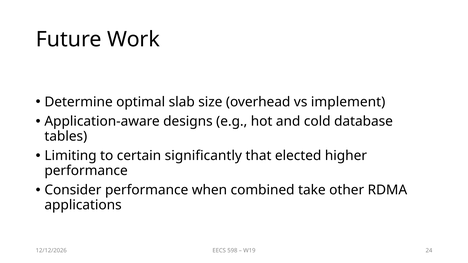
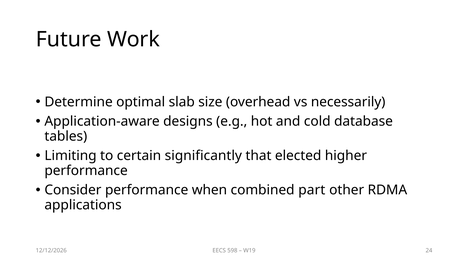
implement: implement -> necessarily (348, 102)
take: take -> part (312, 190)
